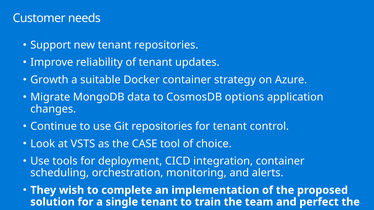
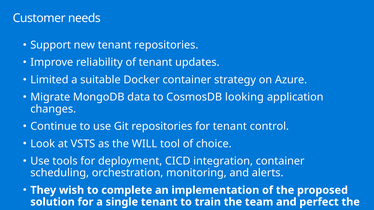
Growth: Growth -> Limited (49, 80)
options: options -> looking (244, 97)
CASE: CASE -> WILL (145, 144)
